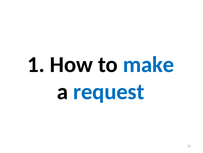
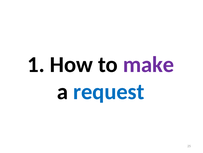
make colour: blue -> purple (148, 64)
